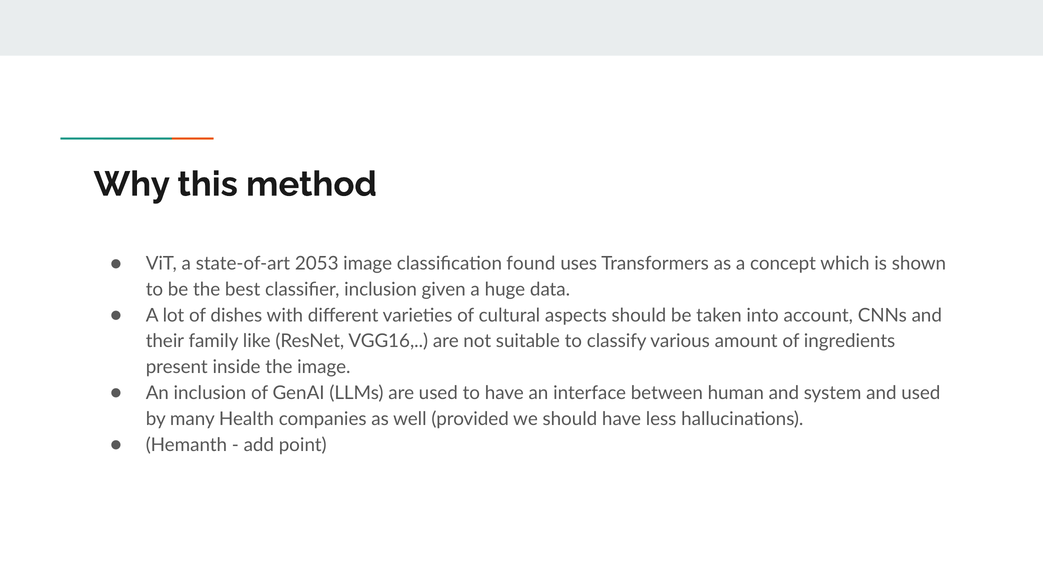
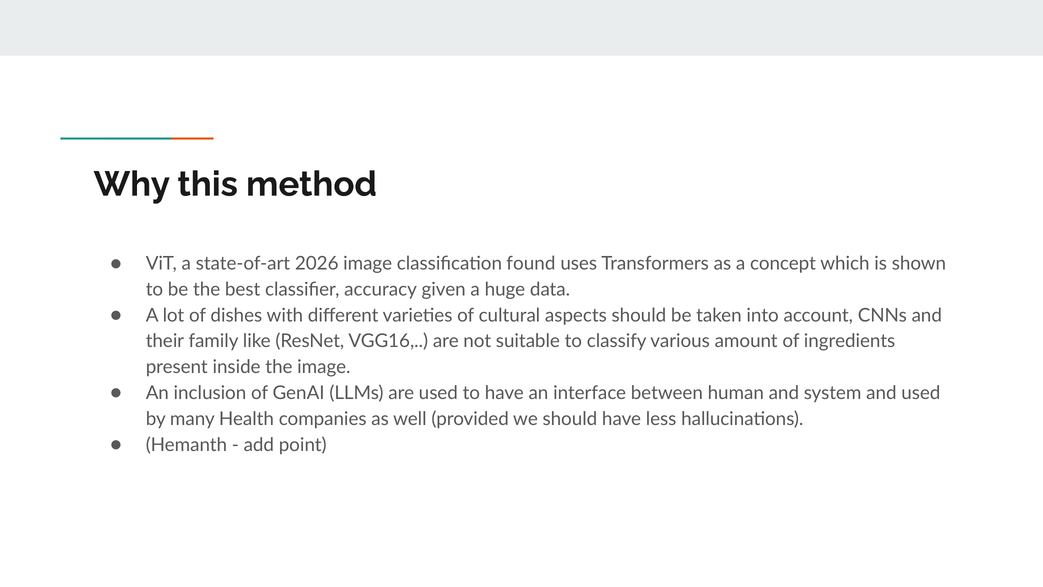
2053: 2053 -> 2026 (317, 263)
classifier inclusion: inclusion -> accuracy (381, 289)
